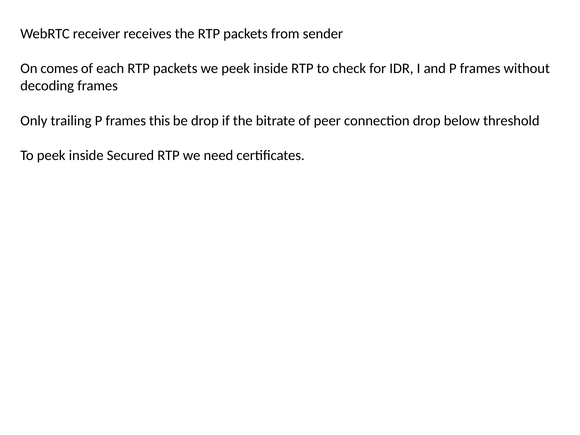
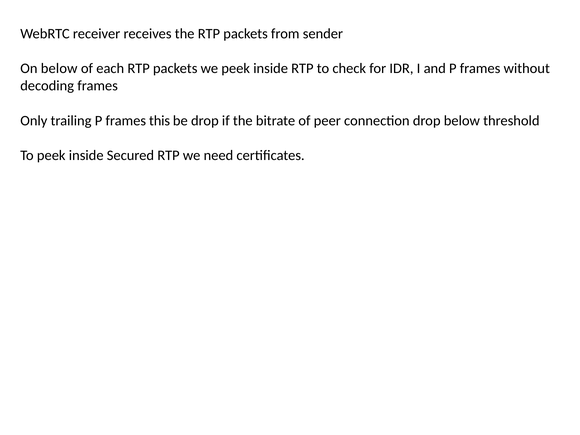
On comes: comes -> below (59, 68)
